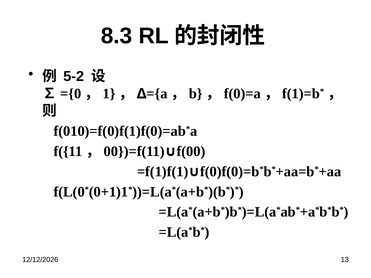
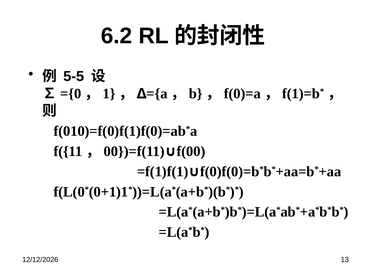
8.3: 8.3 -> 6.2 (117, 36)
5-2: 5-2 -> 5-5 (74, 76)
